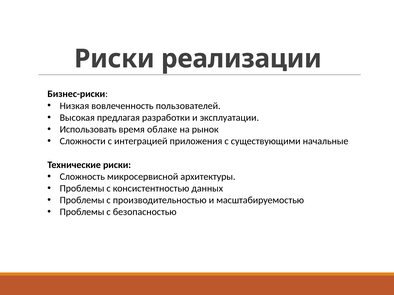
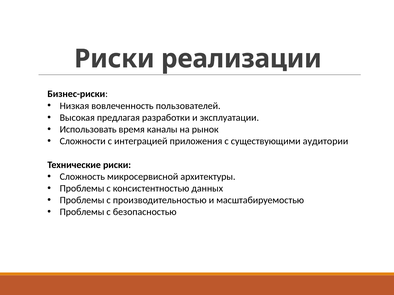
облаке: облаке -> каналы (162, 130)
начальные: начальные -> аудитории (326, 141)
